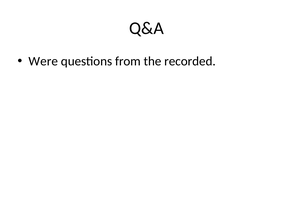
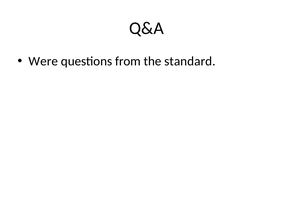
recorded: recorded -> standard (190, 61)
